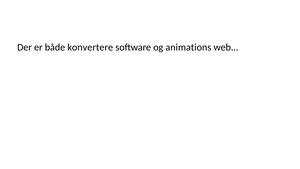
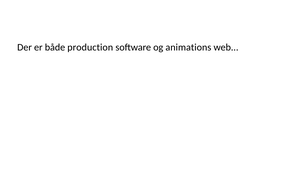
konvertere: konvertere -> production (90, 47)
